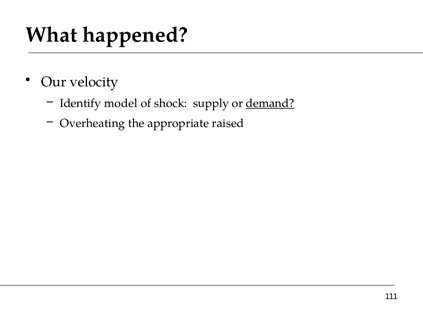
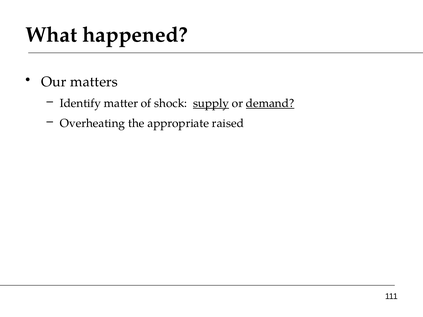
velocity: velocity -> matters (94, 82)
model: model -> matter (121, 103)
supply underline: none -> present (211, 103)
